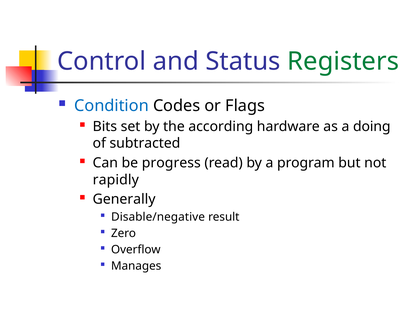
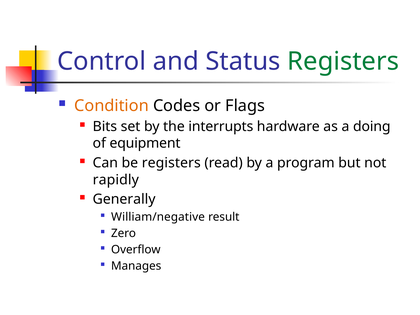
Condition colour: blue -> orange (112, 106)
according: according -> interrupts (221, 127)
subtracted: subtracted -> equipment (145, 143)
be progress: progress -> registers (171, 163)
Disable/negative: Disable/negative -> William/negative (158, 217)
